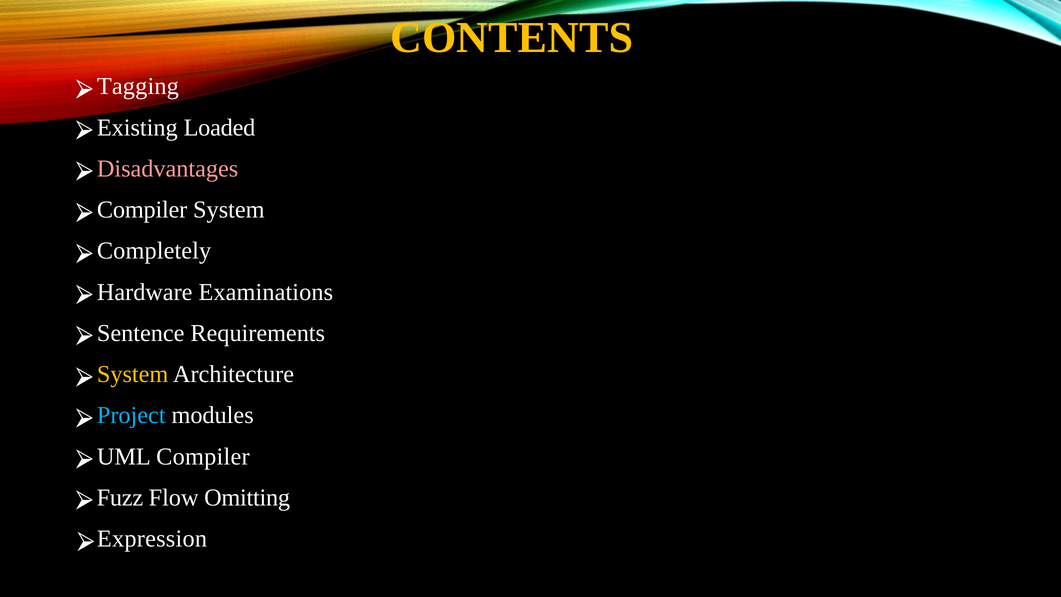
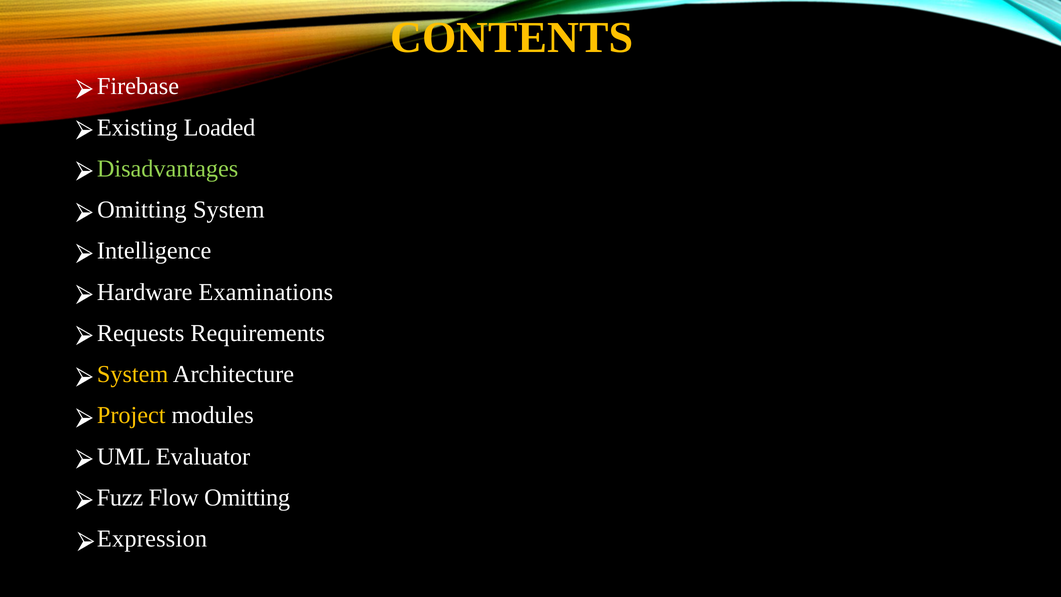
Tagging: Tagging -> Firebase (138, 86)
Disadvantages colour: pink -> light green (168, 169)
Compiler: Compiler -> Omitting (142, 210)
Completely: Completely -> Intelligence (154, 251)
Sentence: Sentence -> Requests (141, 333)
Project colour: light blue -> yellow (131, 415)
UML Compiler: Compiler -> Evaluator (203, 456)
